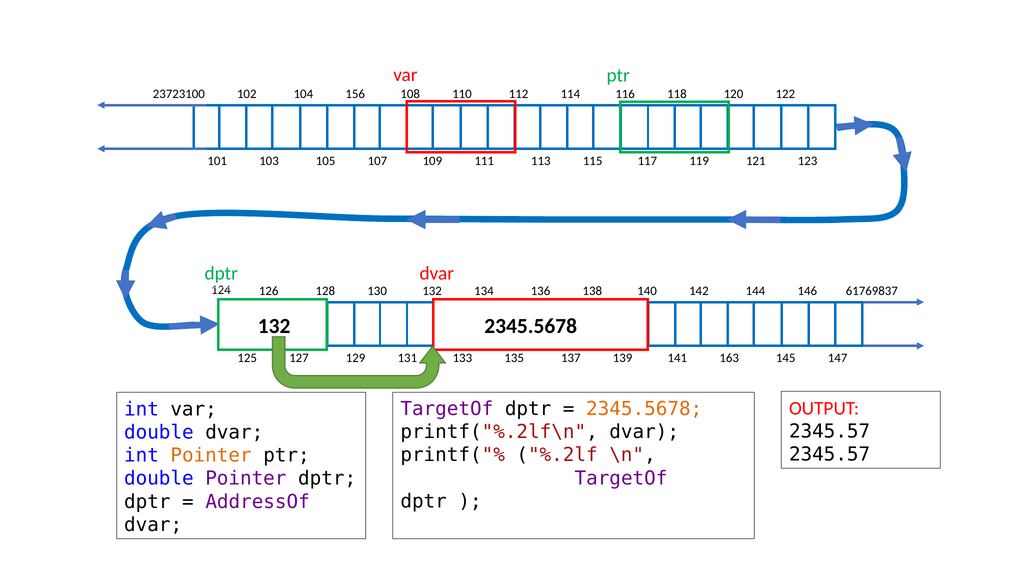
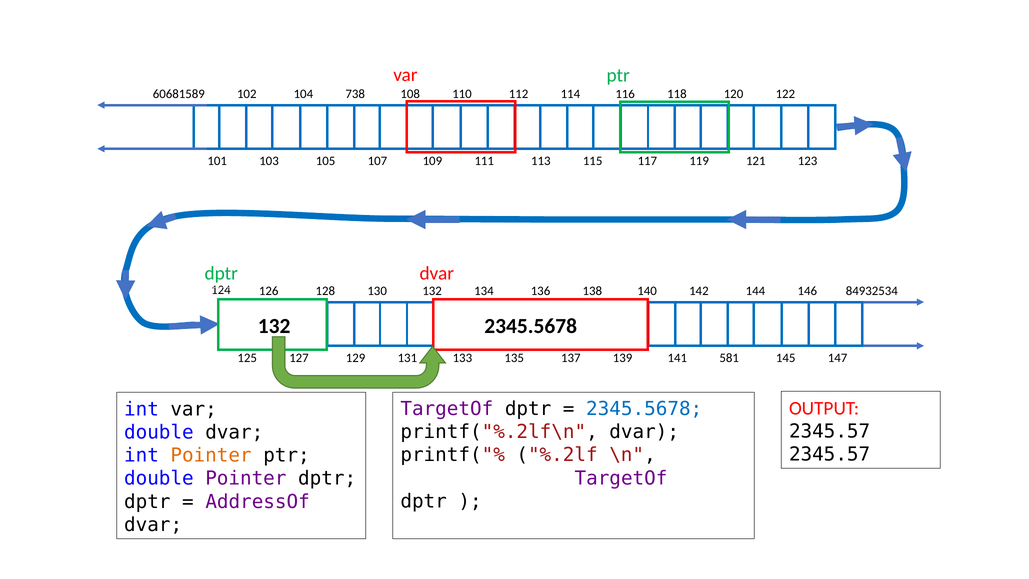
23723100: 23723100 -> 60681589 (179, 94)
156: 156 -> 738 (355, 94)
61769837: 61769837 -> 84932534 (872, 291)
163: 163 -> 581 (729, 358)
2345.5678 colour: orange -> blue (644, 409)
